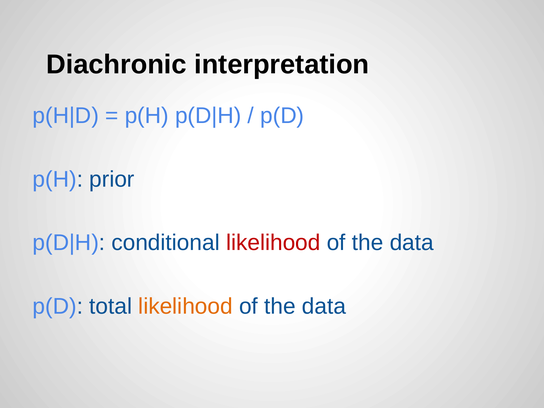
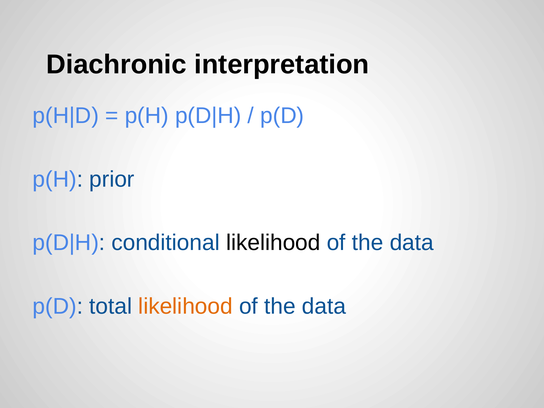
likelihood colour: red -> black (273, 243)
